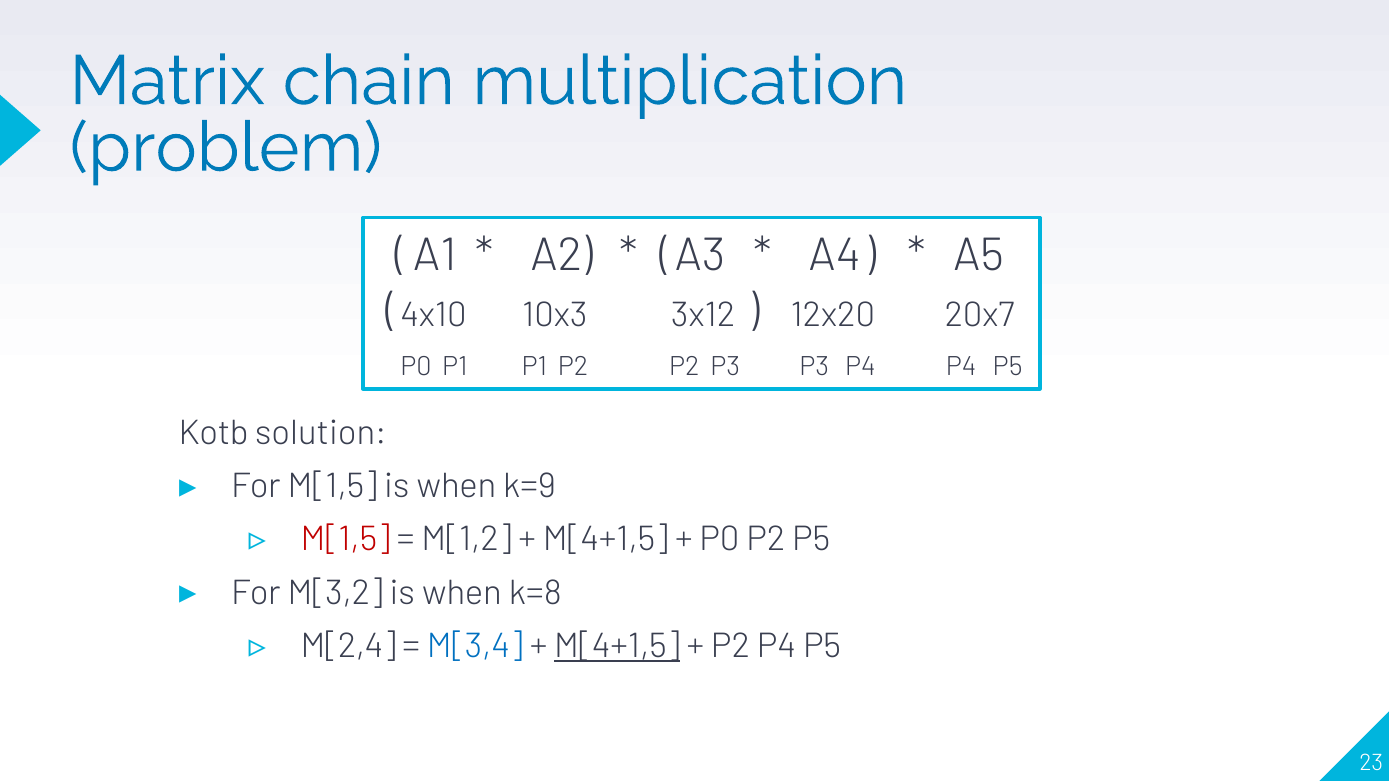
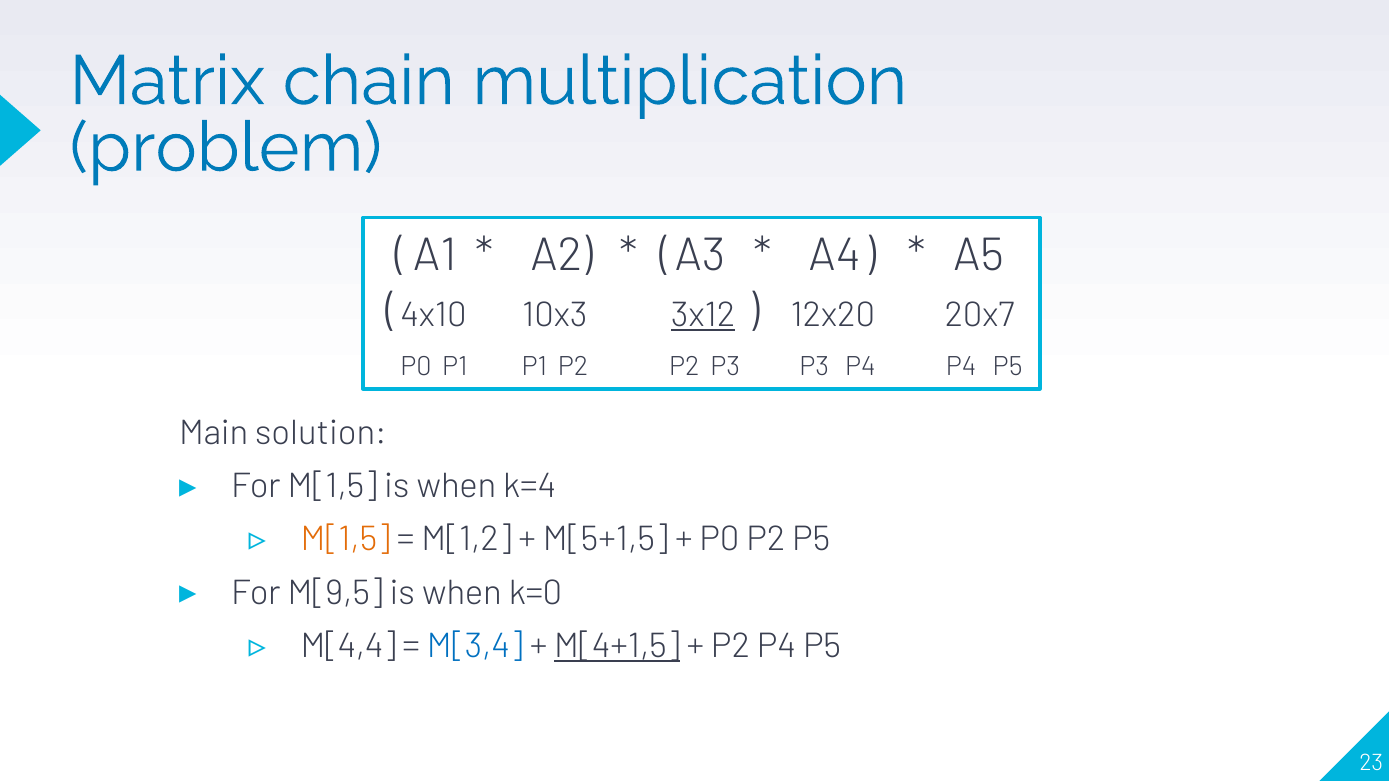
3x12 underline: none -> present (703, 315)
Kotb: Kotb -> Main (214, 433)
k=9: k=9 -> k=4 (530, 486)
M[1,5 colour: red -> orange (345, 540)
M[4+1,5: M[4+1,5 -> M[5+1,5 (605, 540)
M[3,2: M[3,2 -> M[9,5 (335, 593)
k=8: k=8 -> k=0 (536, 593)
M[2,4: M[2,4 -> M[4,4 (348, 646)
